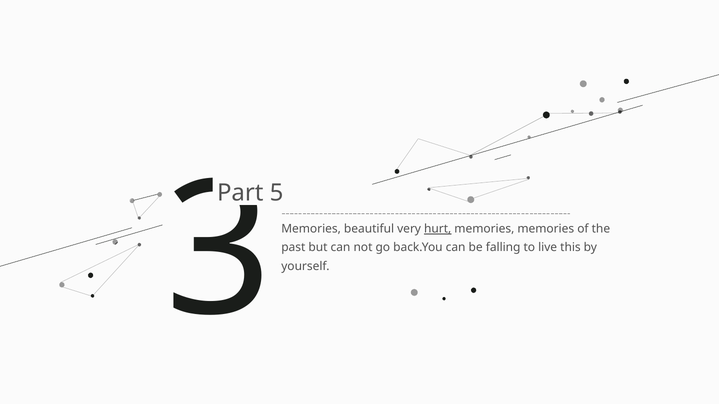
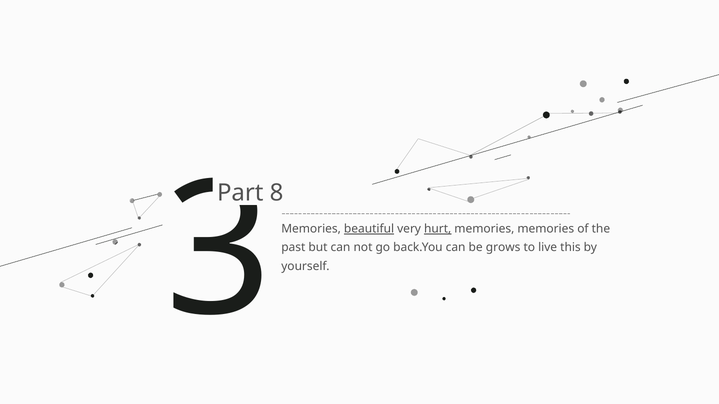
5: 5 -> 8 (277, 193)
beautiful underline: none -> present (369, 229)
falling: falling -> grows (503, 248)
